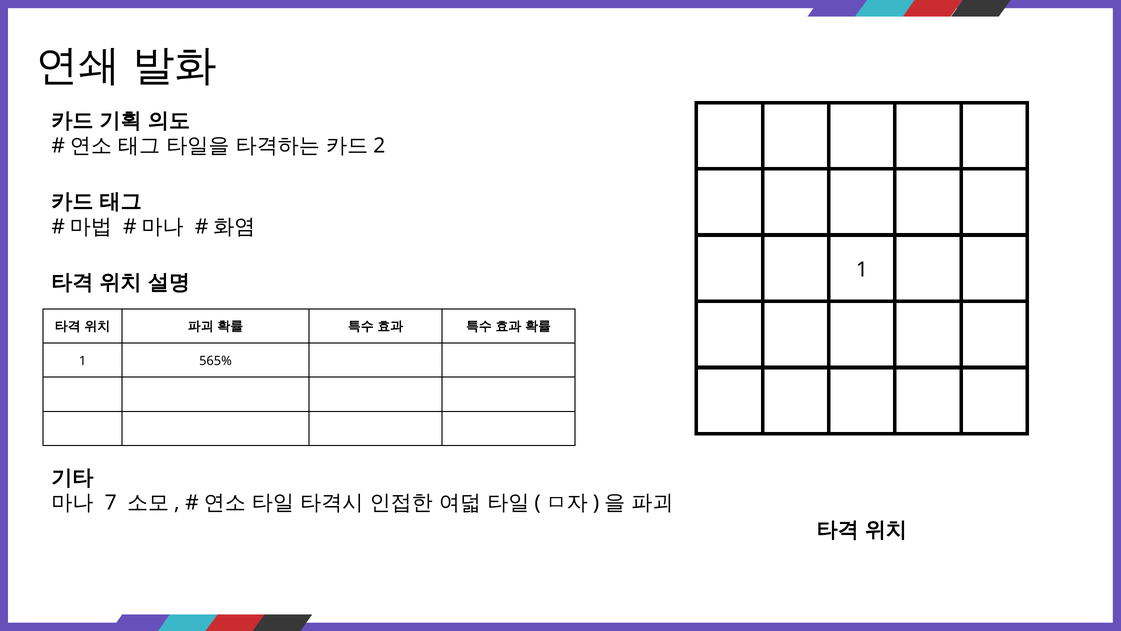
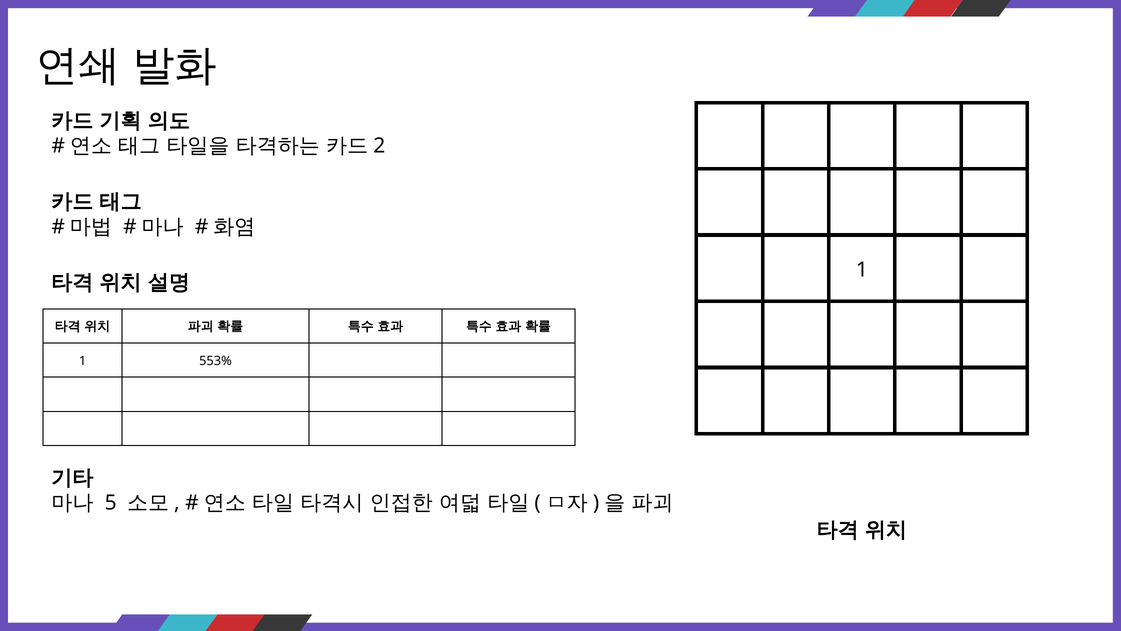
565%: 565% -> 553% (216, 361)
7: 7 -> 5 (111, 503)
